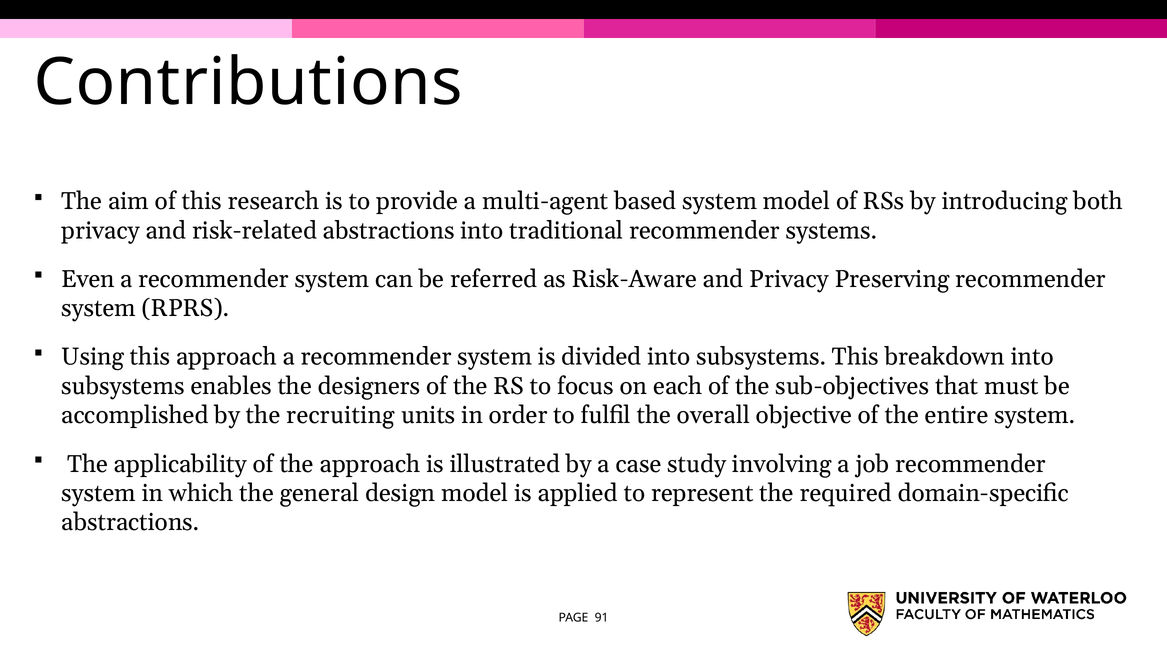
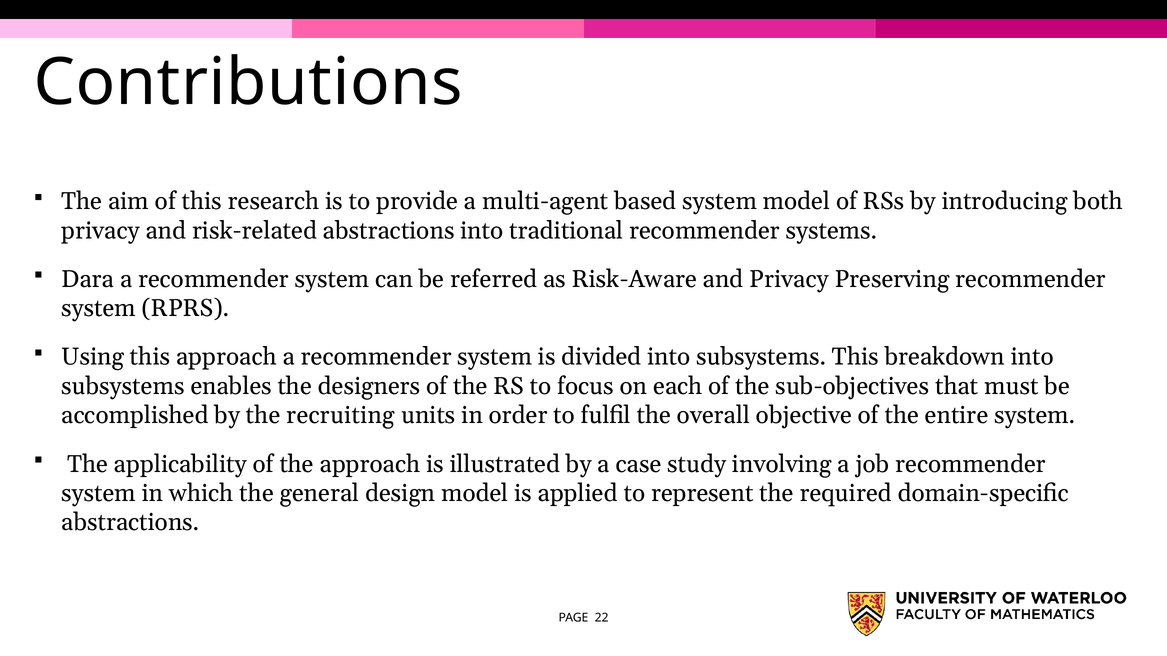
Even: Even -> Dara (88, 279)
91: 91 -> 22 (602, 618)
